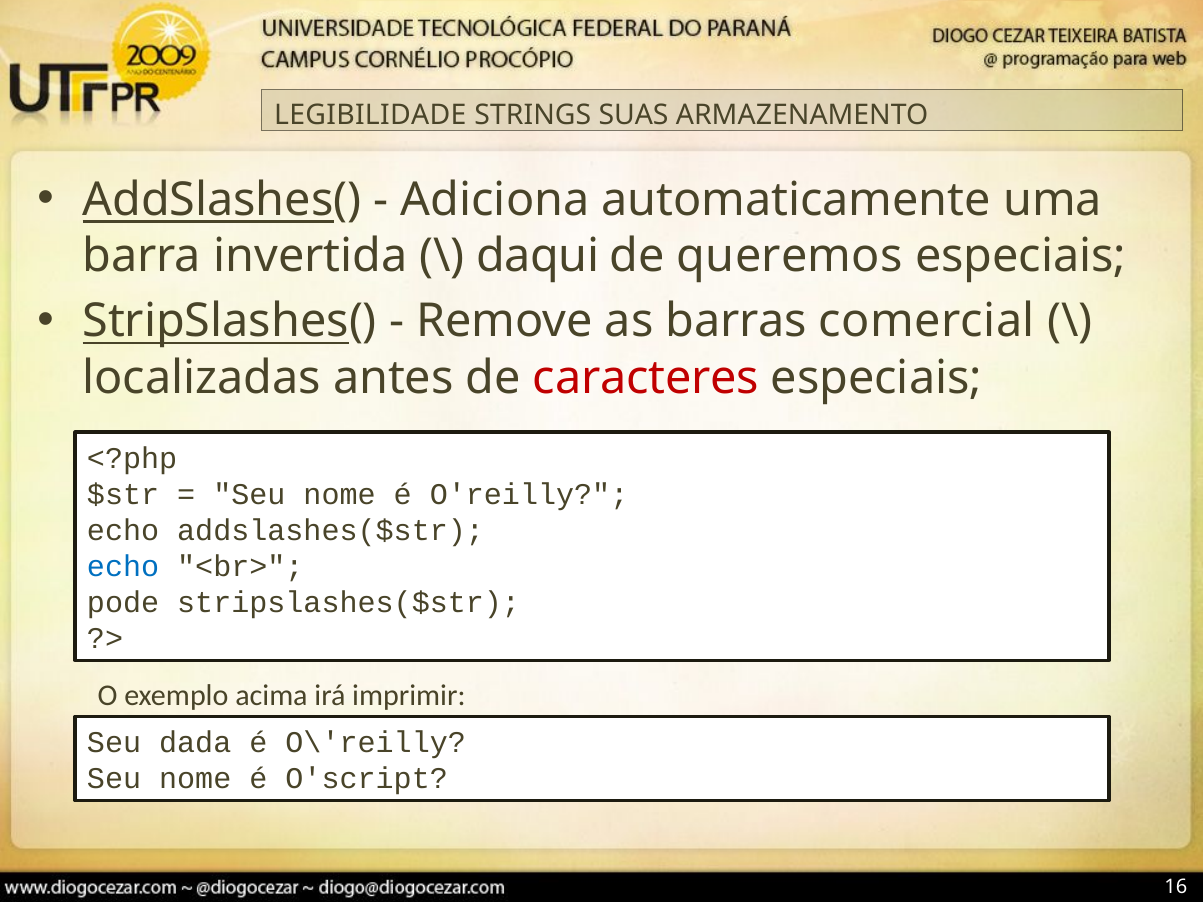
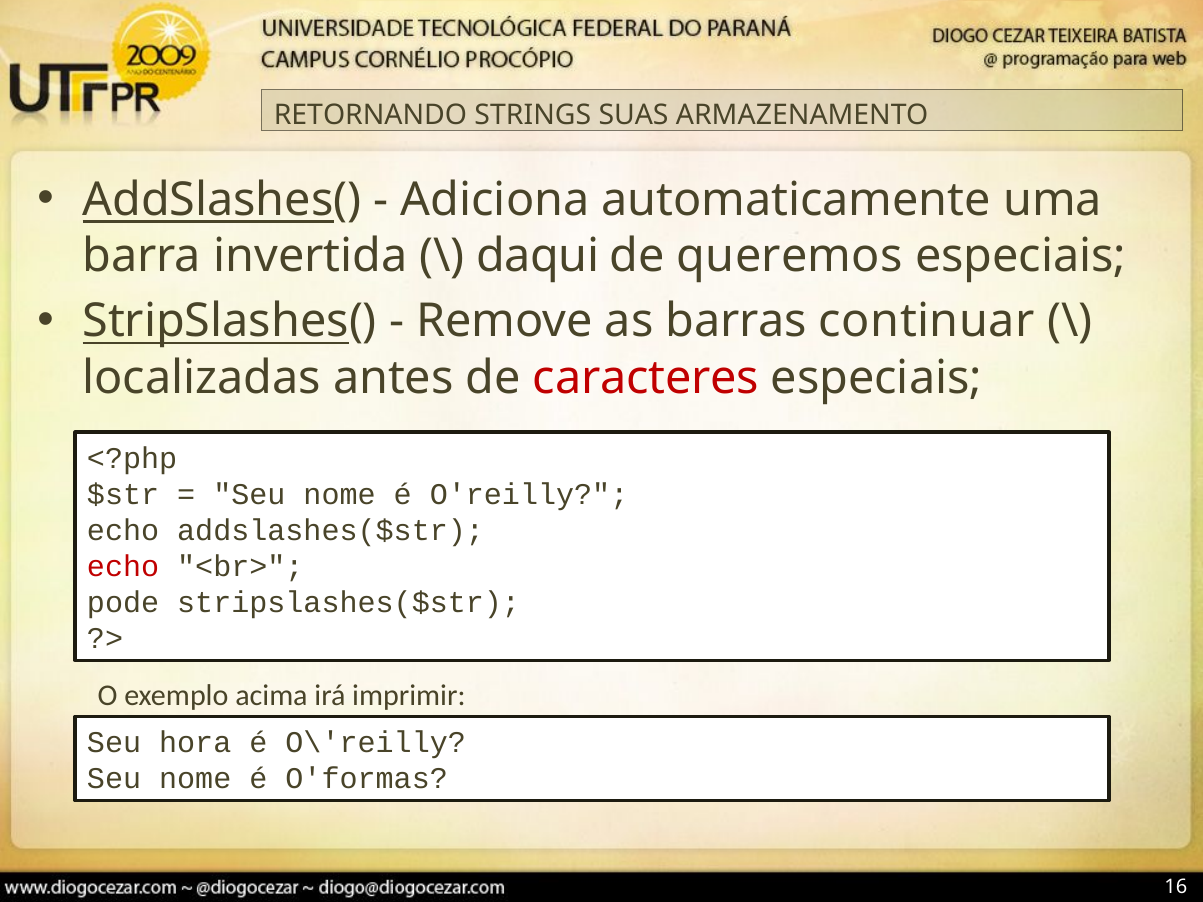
LEGIBILIDADE: LEGIBILIDADE -> RETORNANDO (370, 115)
comercial: comercial -> continuar (927, 322)
echo colour: blue -> red (123, 567)
dada: dada -> hora (195, 743)
O'script: O'script -> O'formas (367, 779)
